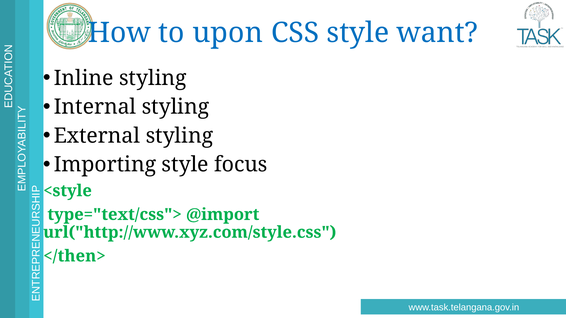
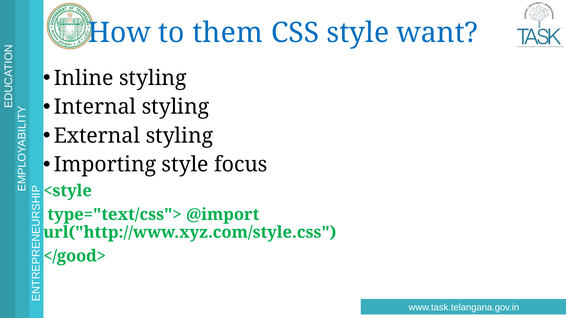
upon: upon -> them (228, 33)
</then>: </then> -> </good> (75, 256)
